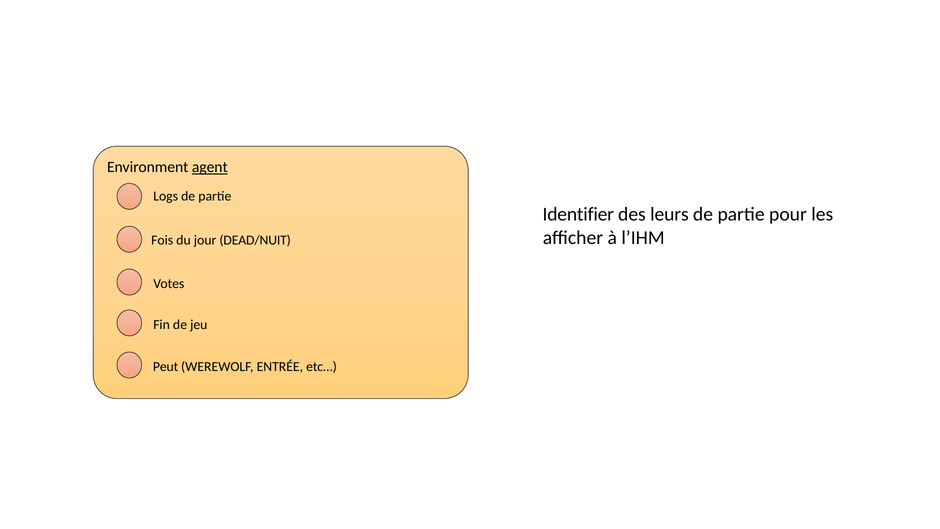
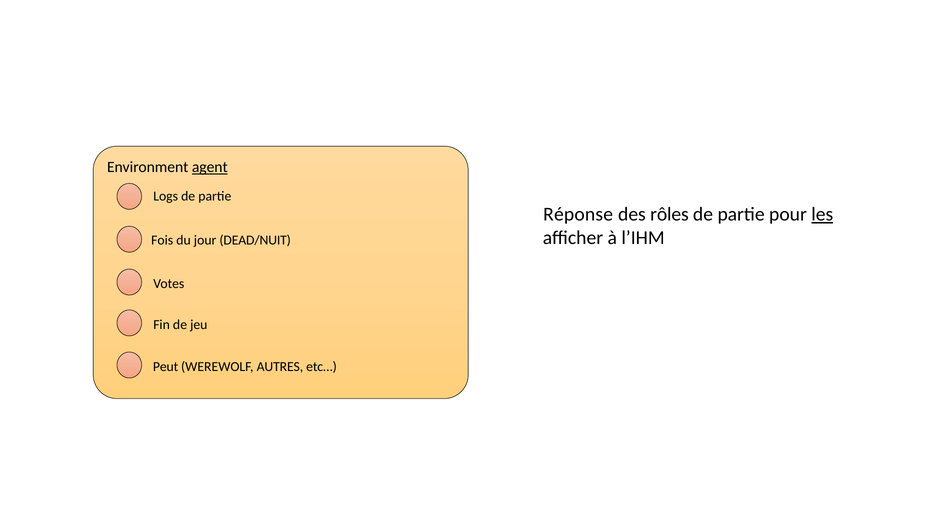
Identifier: Identifier -> Réponse (578, 214)
leurs: leurs -> rôles (669, 214)
les underline: none -> present (822, 214)
ENTRÉE: ENTRÉE -> AUTRES (280, 367)
